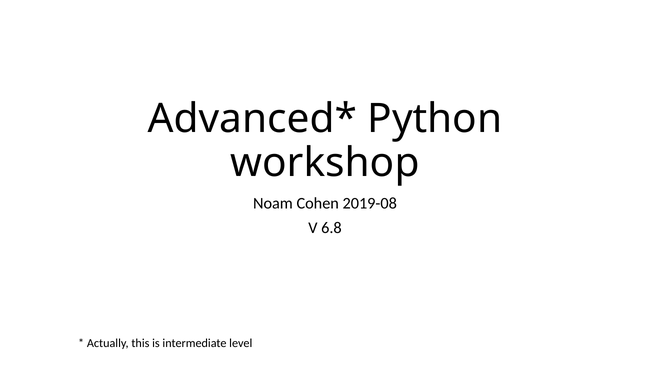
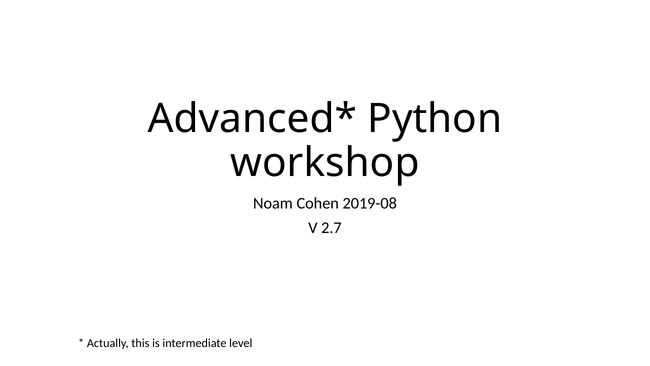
6.8: 6.8 -> 2.7 (331, 227)
